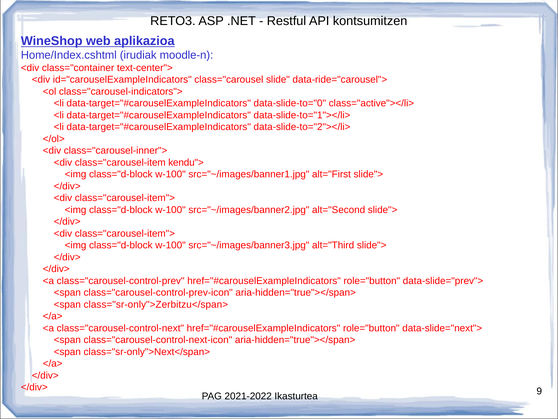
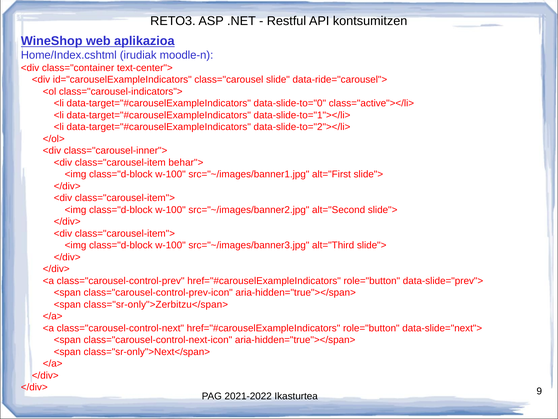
kendu">: kendu"> -> behar"> (186, 162)
